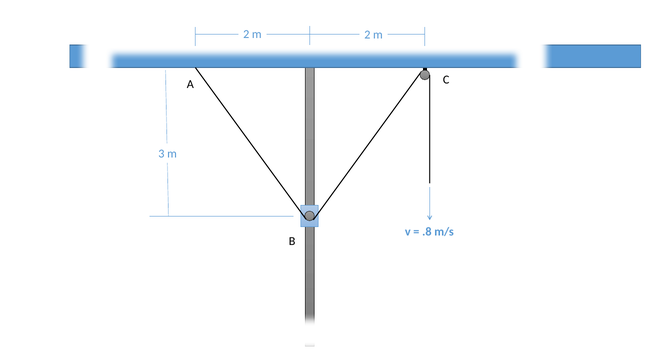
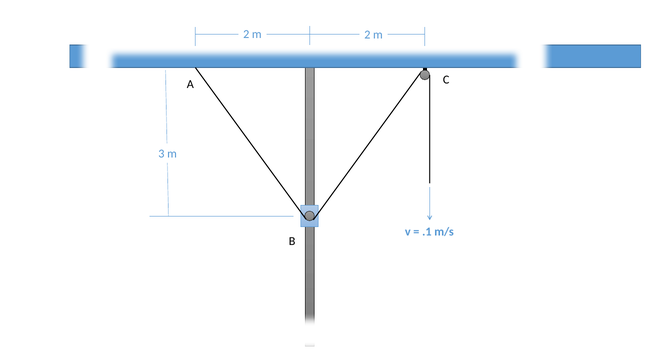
.8: .8 -> .1 (427, 232)
